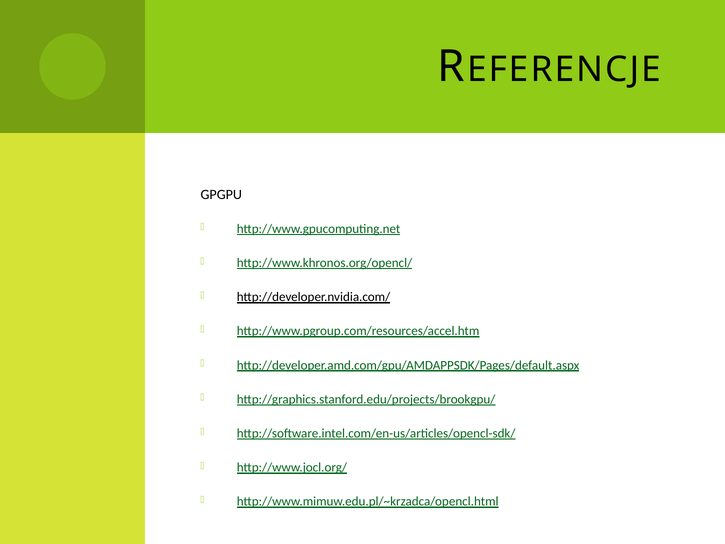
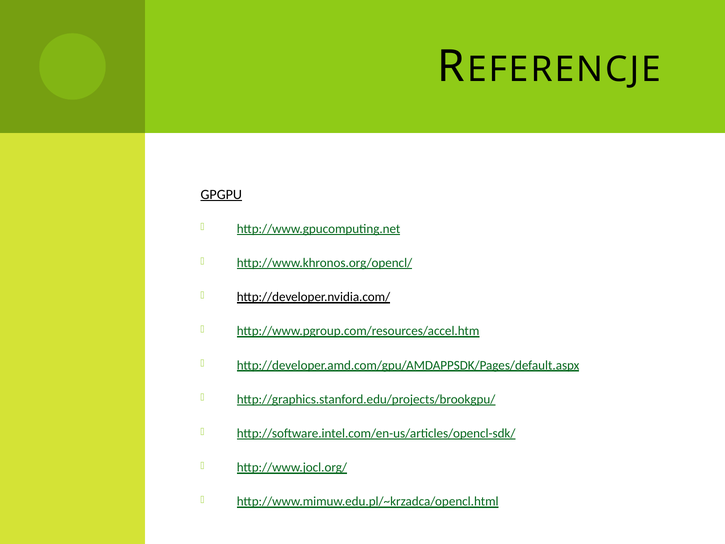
GPGPU underline: none -> present (221, 194)
